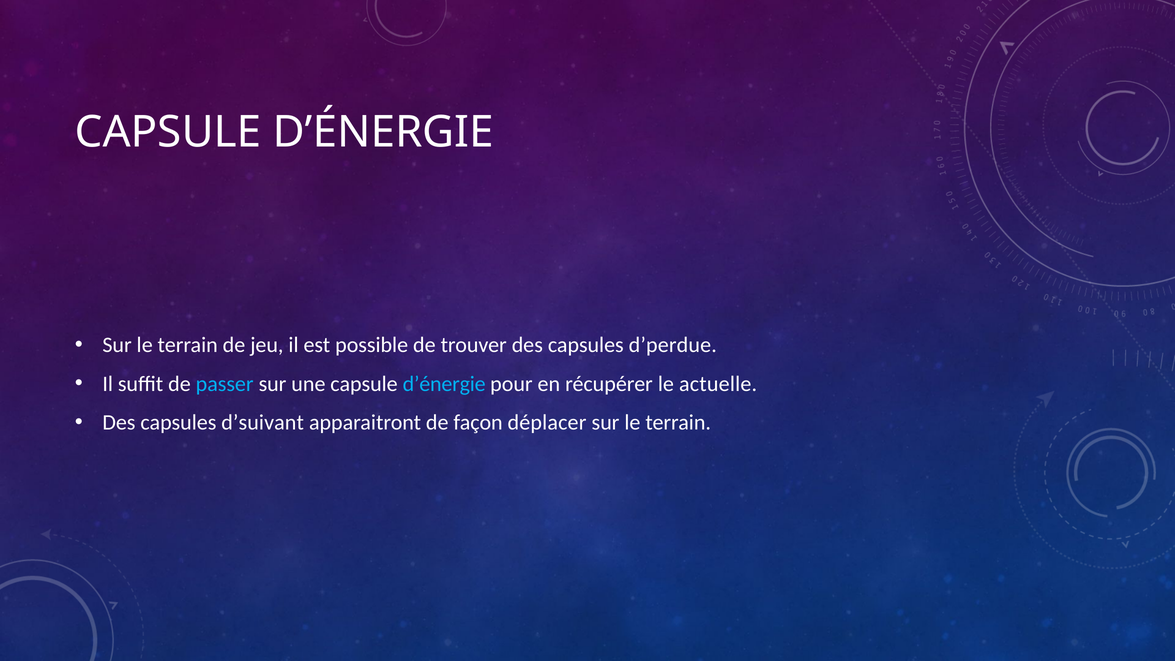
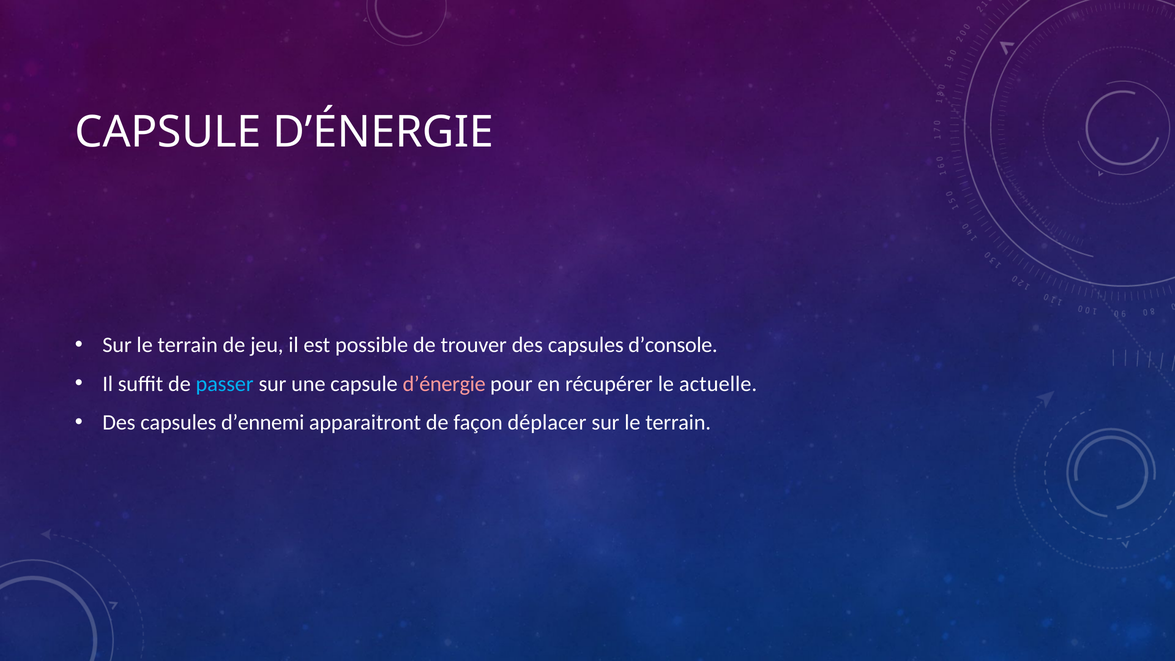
d’perdue: d’perdue -> d’console (673, 345)
d’énergie colour: light blue -> pink (444, 384)
d’suivant: d’suivant -> d’ennemi (263, 422)
